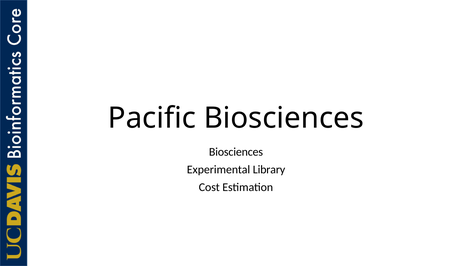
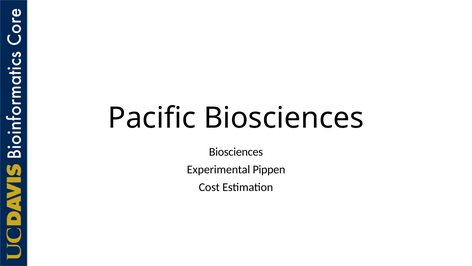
Library: Library -> Pippen (269, 169)
